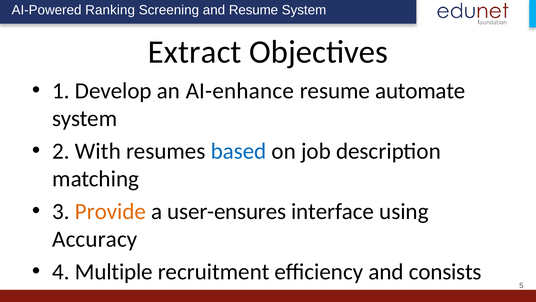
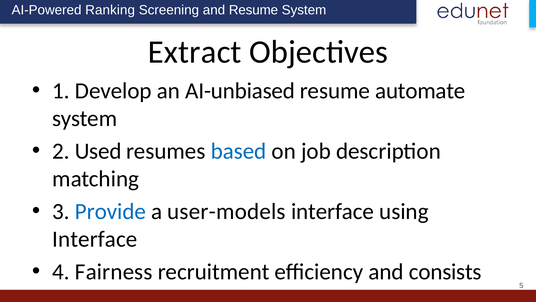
AI-enhance: AI-enhance -> AI-unbiased (240, 91)
With: With -> Used (98, 151)
Provide colour: orange -> blue (110, 211)
user-ensures: user-ensures -> user-models (226, 211)
Accuracy: Accuracy -> Interface (95, 239)
Multiple: Multiple -> Fairness (114, 271)
